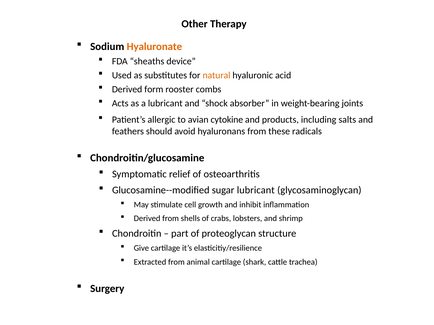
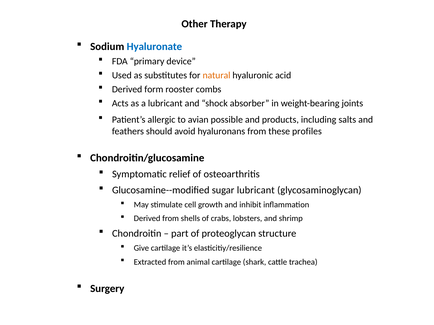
Hyaluronate colour: orange -> blue (154, 47)
sheaths: sheaths -> primary (147, 61)
cytokine: cytokine -> possible (227, 120)
radicals: radicals -> profiles (307, 131)
